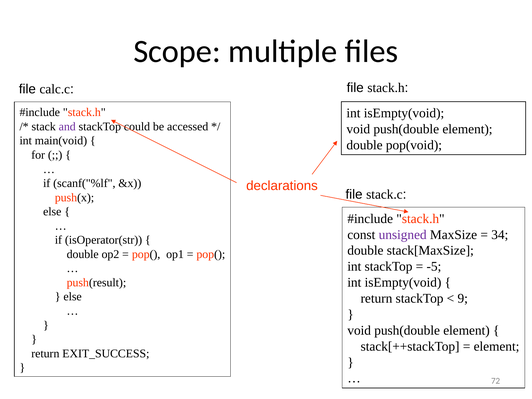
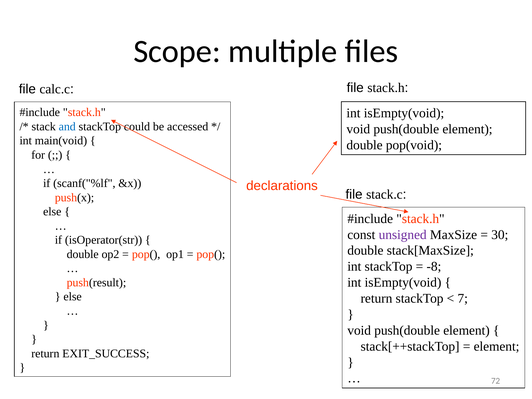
and colour: purple -> blue (67, 127)
34: 34 -> 30 (500, 235)
-5: -5 -> -8 (434, 267)
9: 9 -> 7 (463, 298)
